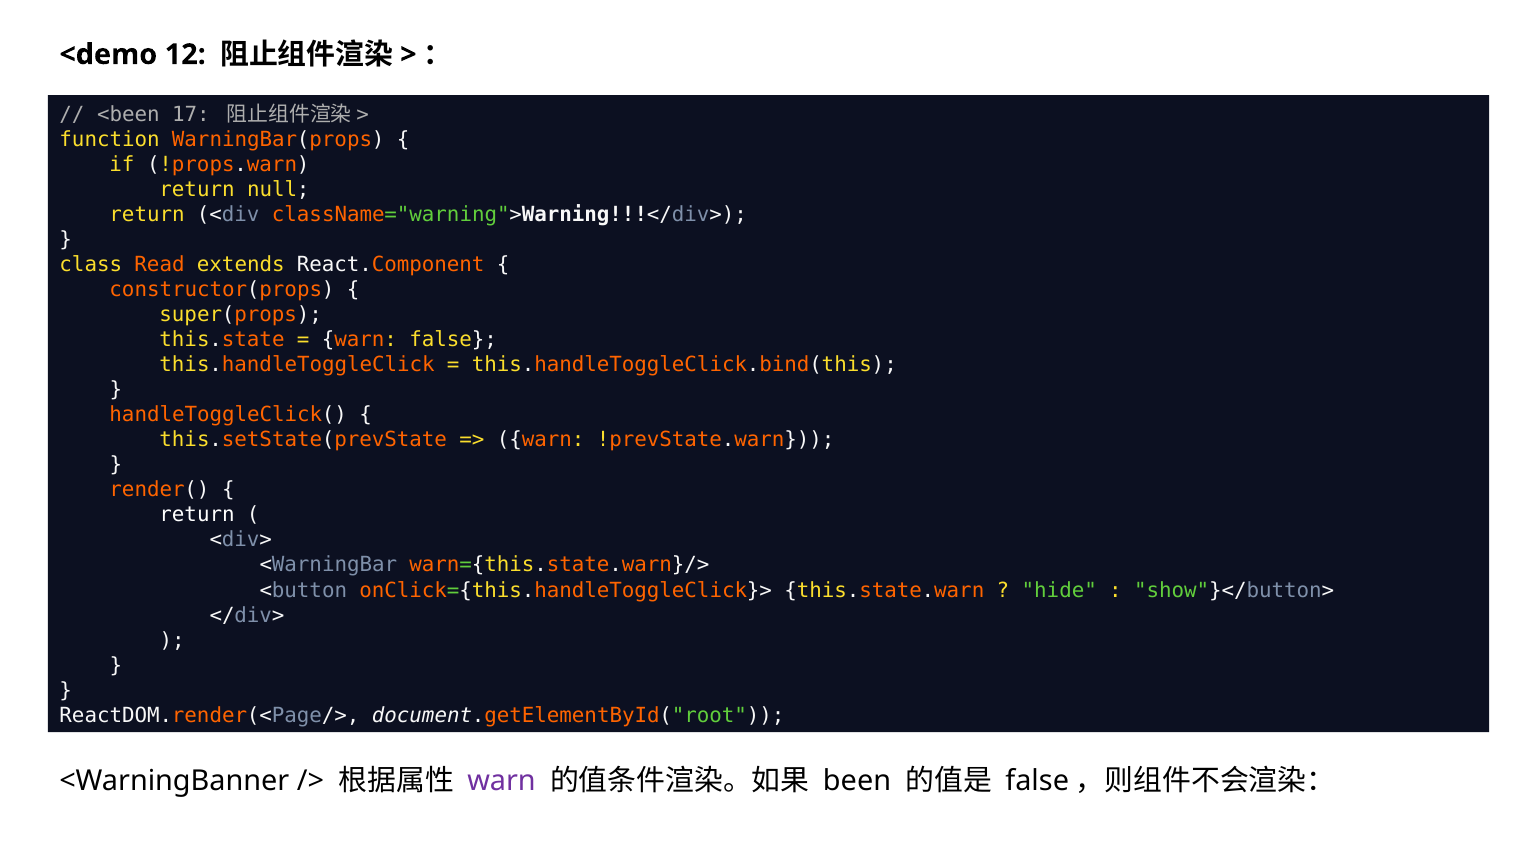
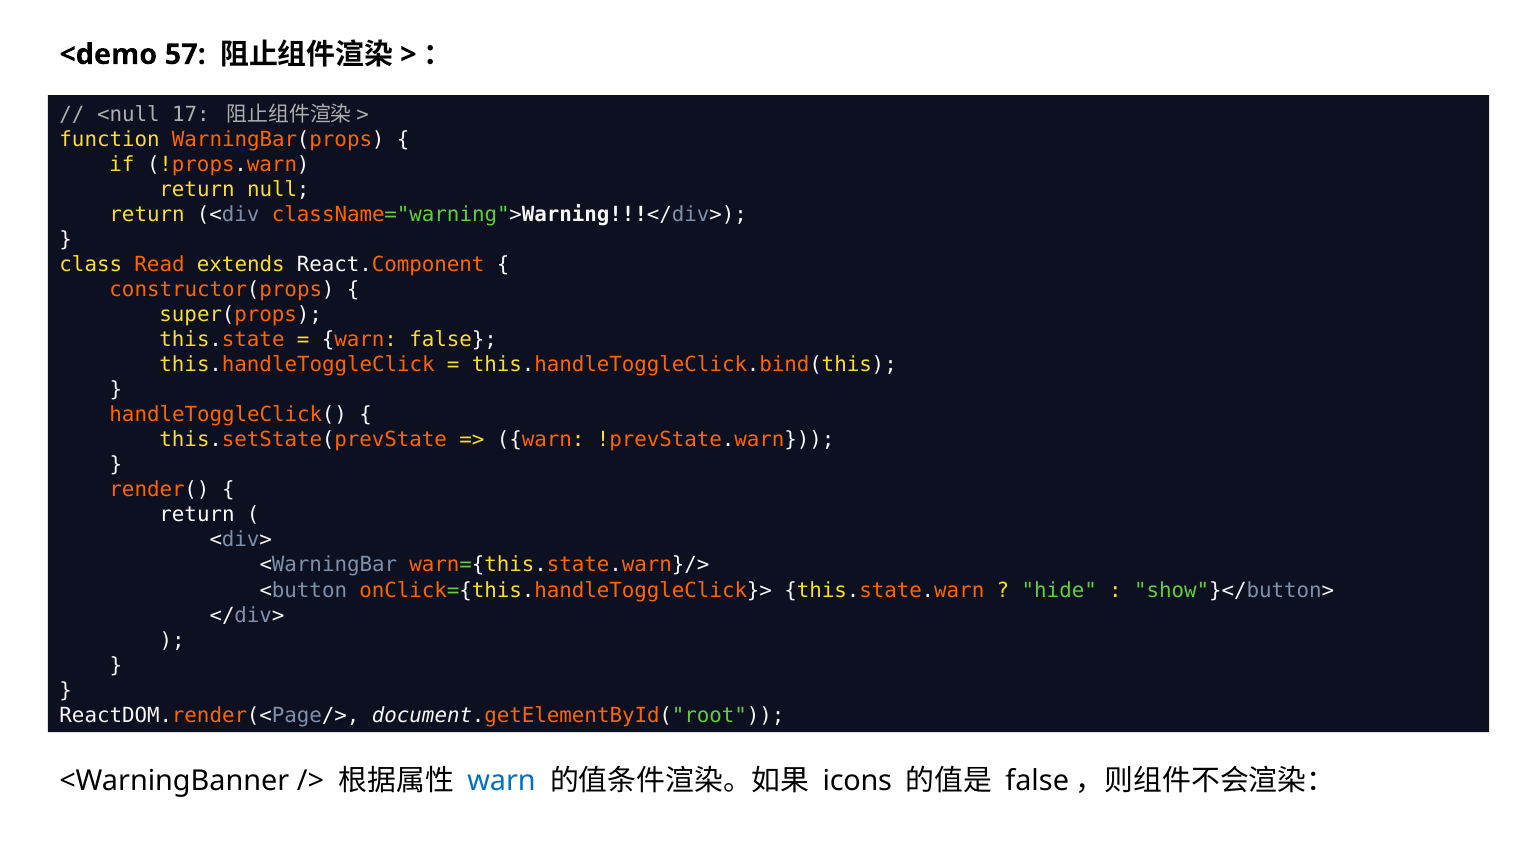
12: 12 -> 57 (185, 55)
<been: <been -> <null (128, 115)
warn colour: purple -> blue (502, 781)
been: been -> icons (857, 781)
